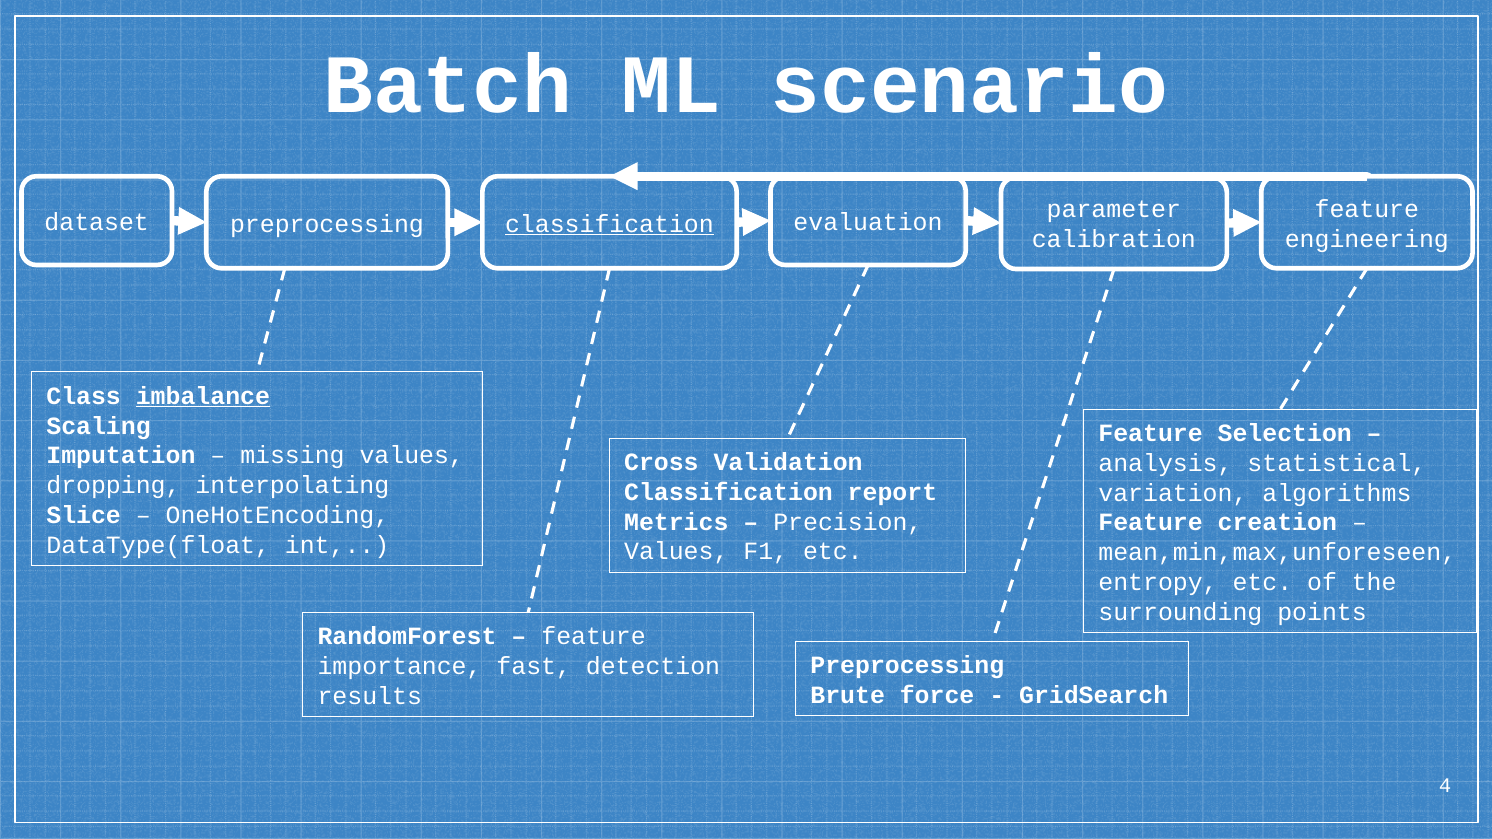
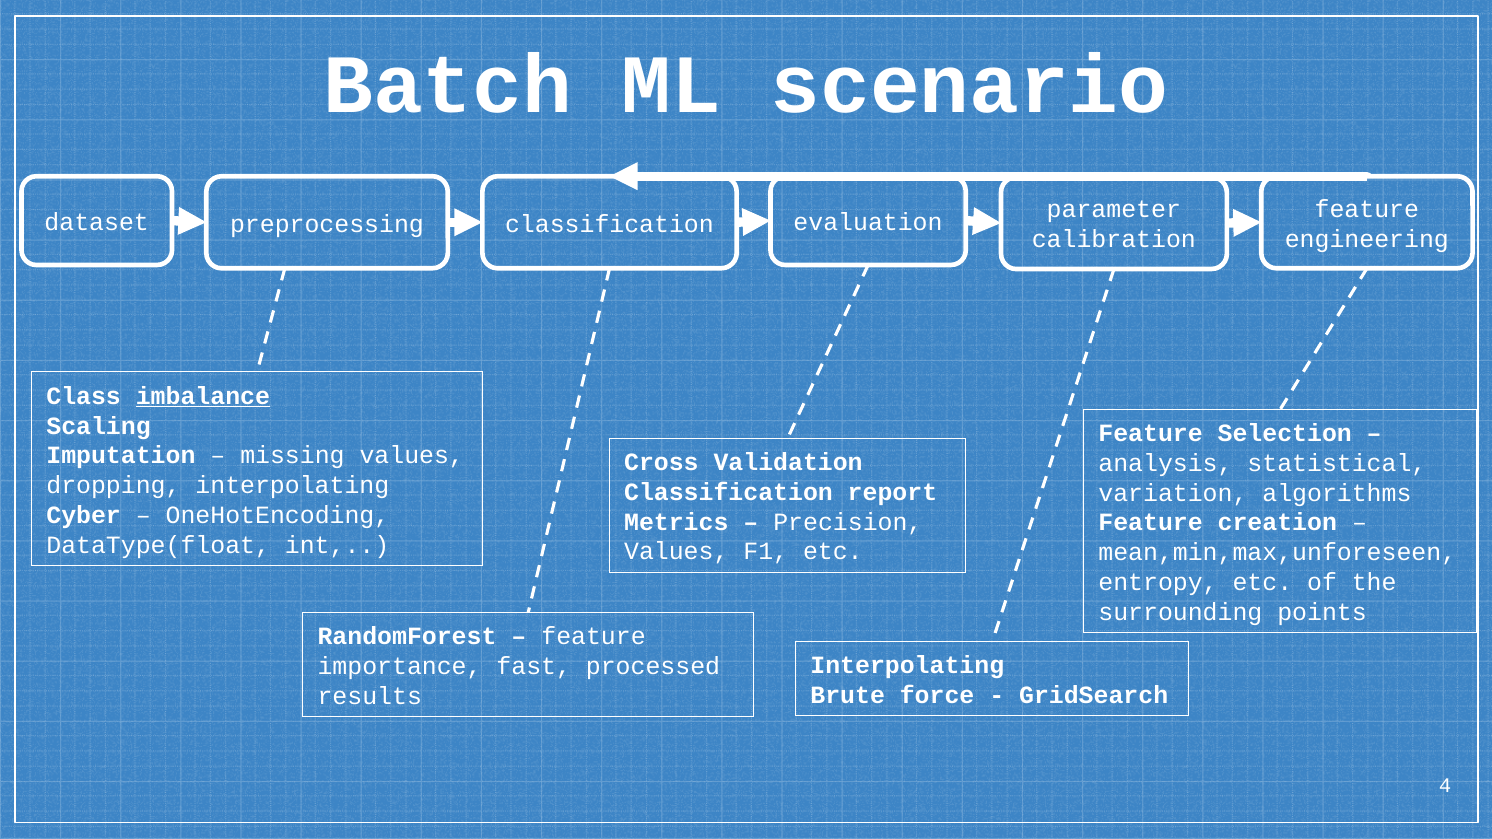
classification underline: present -> none (609, 224)
Slice: Slice -> Cyber (84, 515)
Preprocessing: Preprocessing -> Interpolating (907, 666)
detection: detection -> processed (653, 666)
